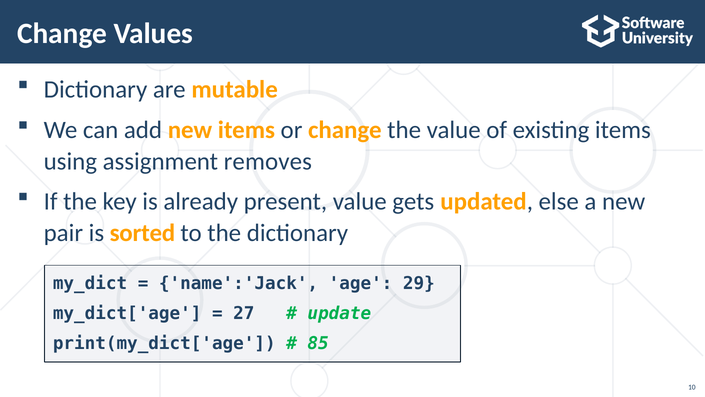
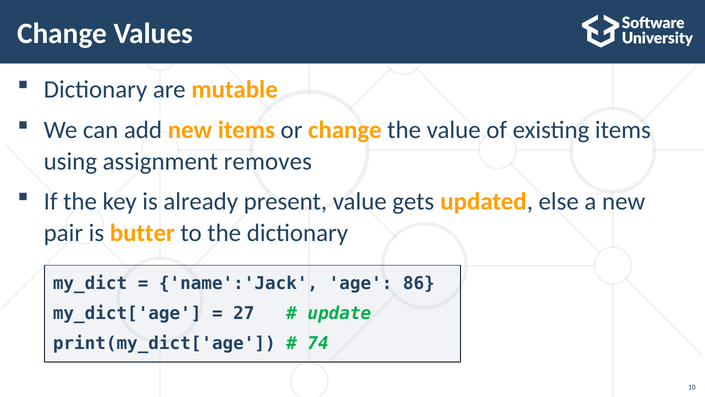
sorted: sorted -> butter (142, 233)
29: 29 -> 86 (419, 283)
85: 85 -> 74 (318, 343)
